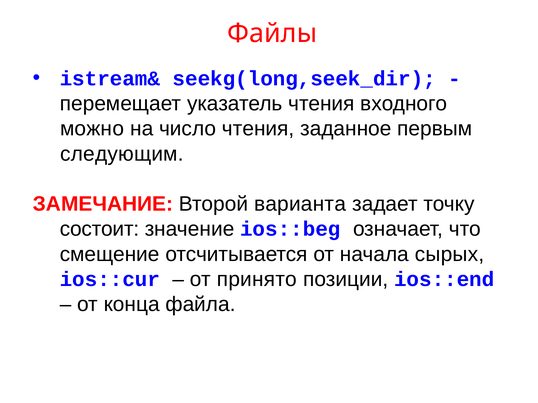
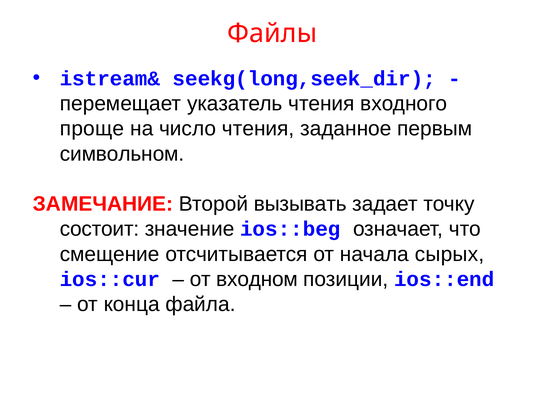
можно: можно -> проще (92, 129)
следующим: следующим -> символьном (122, 154)
варианта: варианта -> вызывать (300, 204)
принято: принято -> входном (257, 280)
